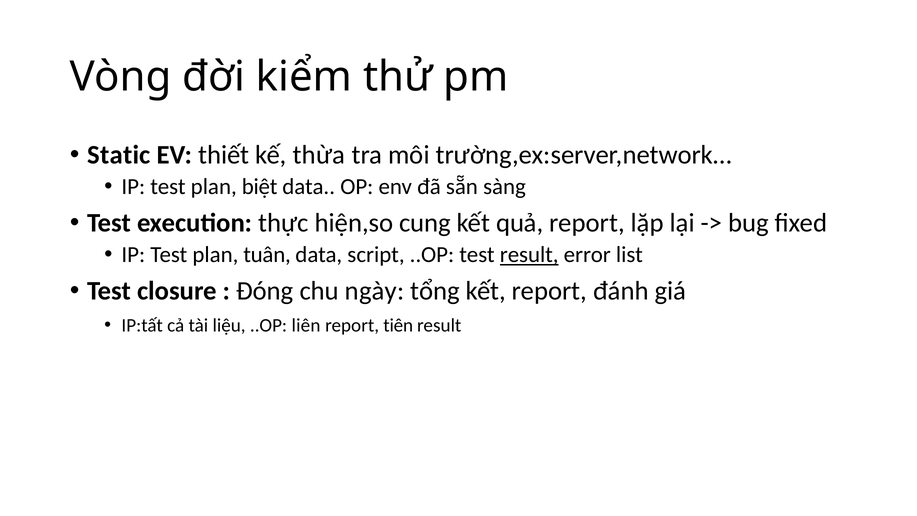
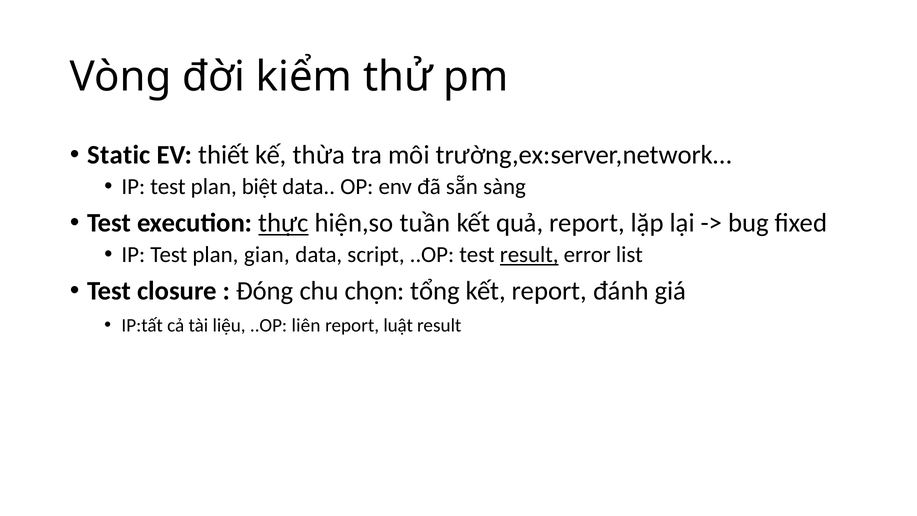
thực underline: none -> present (284, 223)
cung: cung -> tuần (425, 223)
tuân: tuân -> gian (267, 255)
ngày: ngày -> chọn (375, 291)
tiên: tiên -> luật (398, 325)
